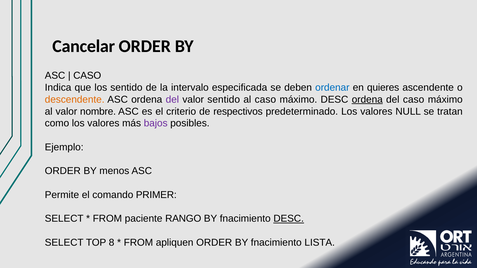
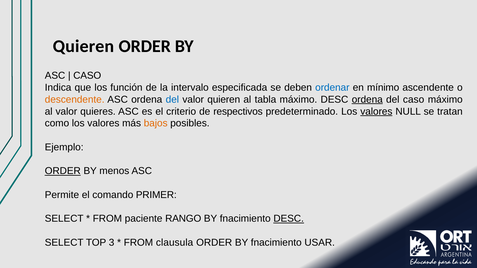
Cancelar: Cancelar -> Quieren (83, 46)
los sentido: sentido -> función (126, 88)
quieres: quieres -> mínimo (383, 88)
del colour: purple -> blue (172, 100)
valor sentido: sentido -> quieren (224, 100)
al caso: caso -> tabla (265, 100)
nombre: nombre -> quieres (98, 112)
valores underline: none -> present (376, 112)
bajos colour: purple -> orange (156, 123)
ORDER underline: none -> present (63, 171)
8: 8 -> 3 (112, 243)
apliquen: apliquen -> clausula (175, 243)
LISTA: LISTA -> USAR (320, 243)
